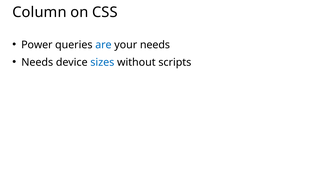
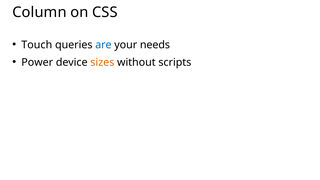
Power: Power -> Touch (37, 45)
Needs: Needs -> Power (37, 62)
sizes colour: blue -> orange (102, 62)
